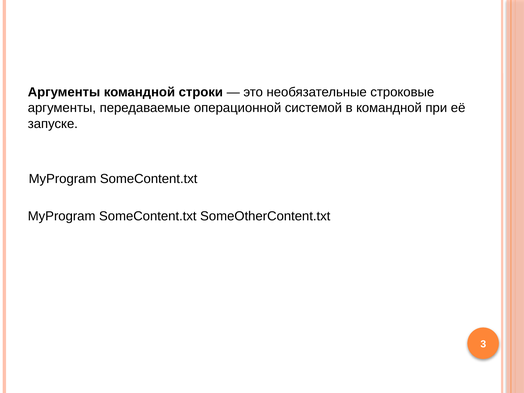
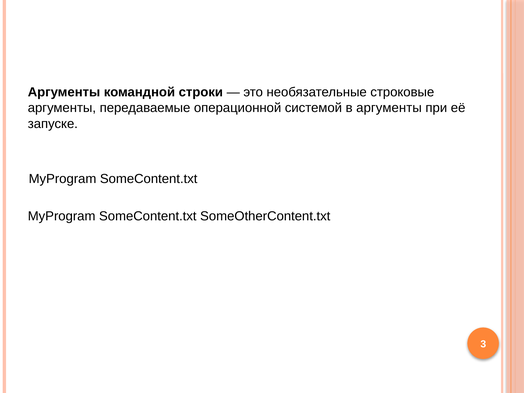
в командной: командной -> аргументы (389, 108)
